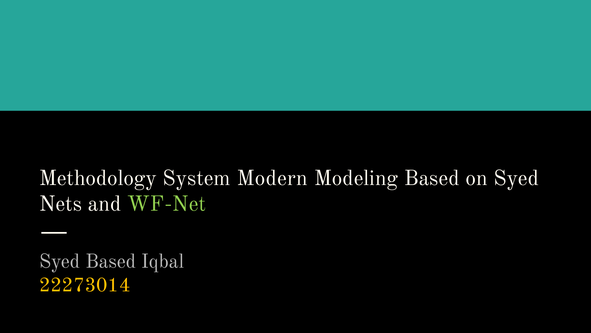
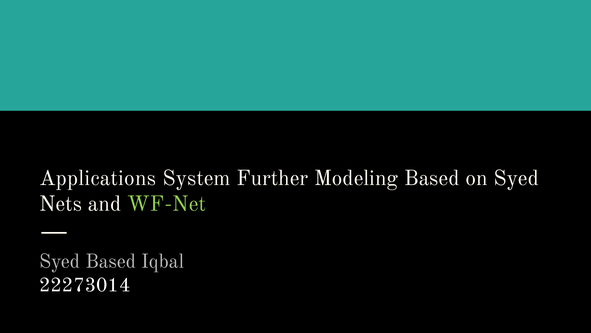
Methodology: Methodology -> Applications (98, 178)
Modern: Modern -> Further (272, 178)
22273014 colour: yellow -> white (85, 285)
